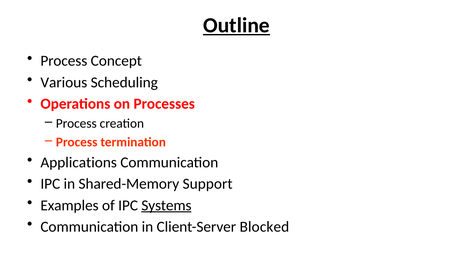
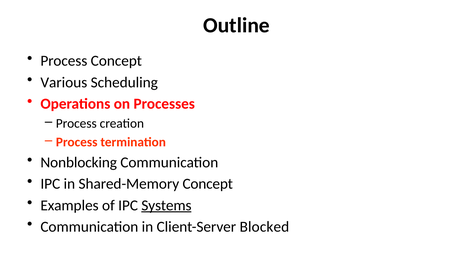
Outline underline: present -> none (236, 25)
Applications: Applications -> Nonblocking (79, 163)
Shared-Memory Support: Support -> Concept (208, 184)
